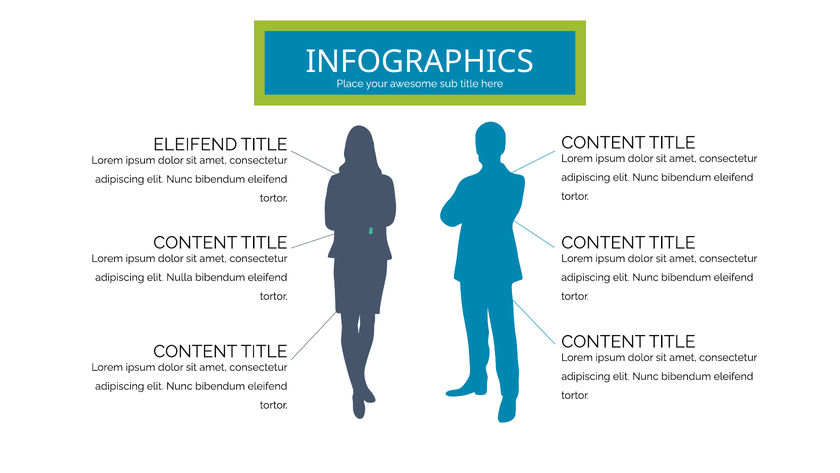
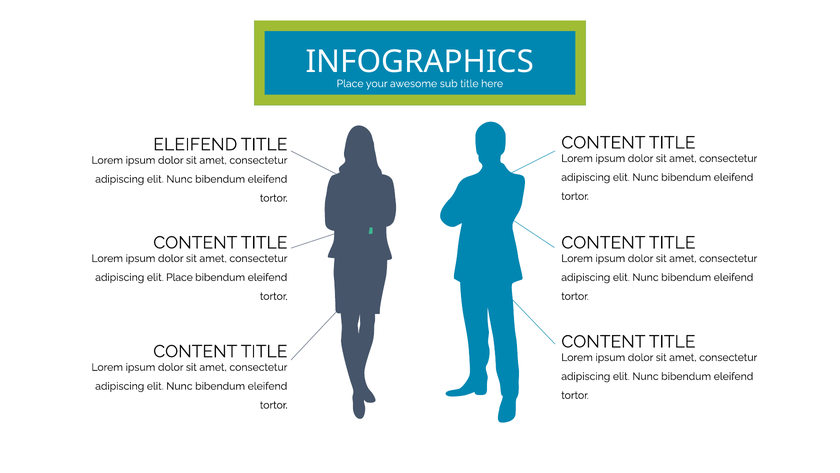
elit Nulla: Nulla -> Place (179, 277)
